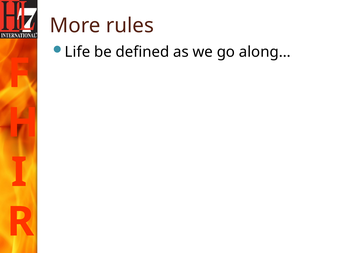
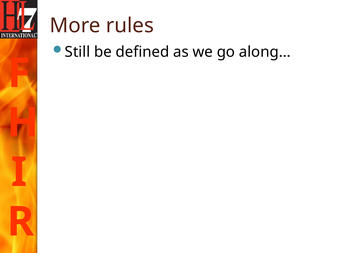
Life: Life -> Still (77, 52)
